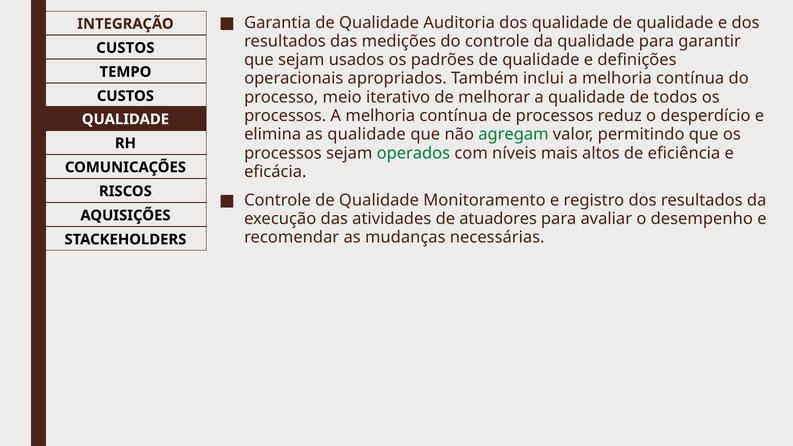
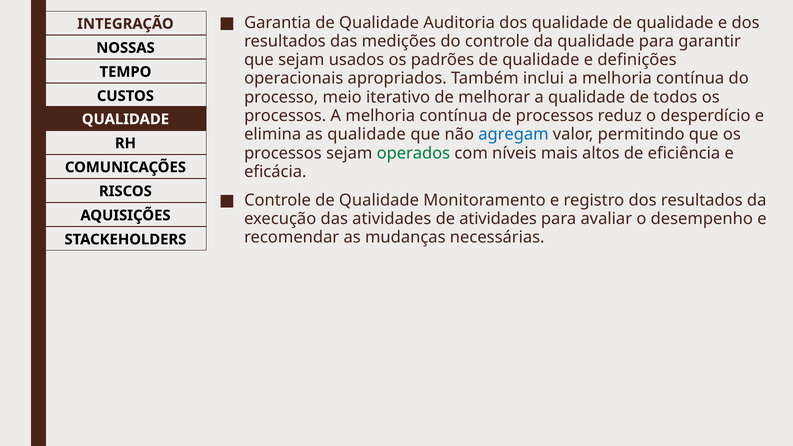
CUSTOS: CUSTOS -> NOSSAS (125, 48)
agregam colour: green -> blue (513, 134)
de atuadores: atuadores -> atividades (498, 219)
